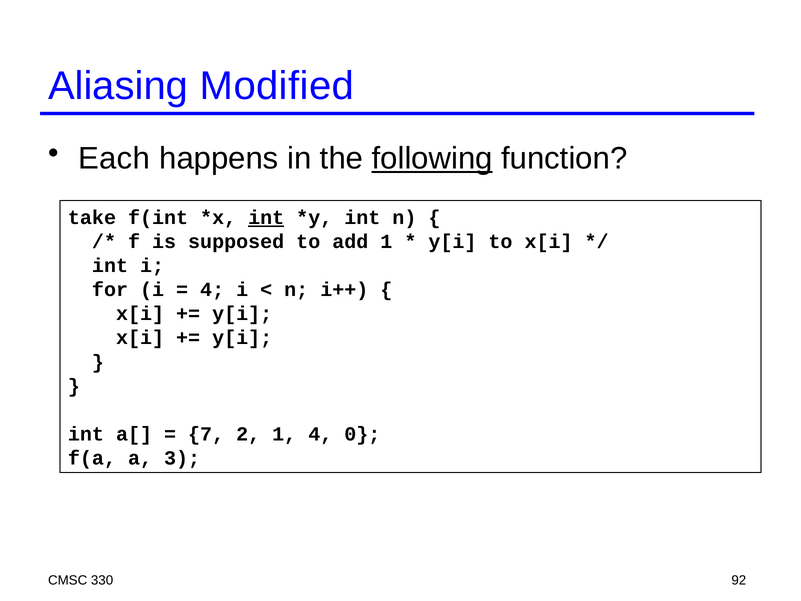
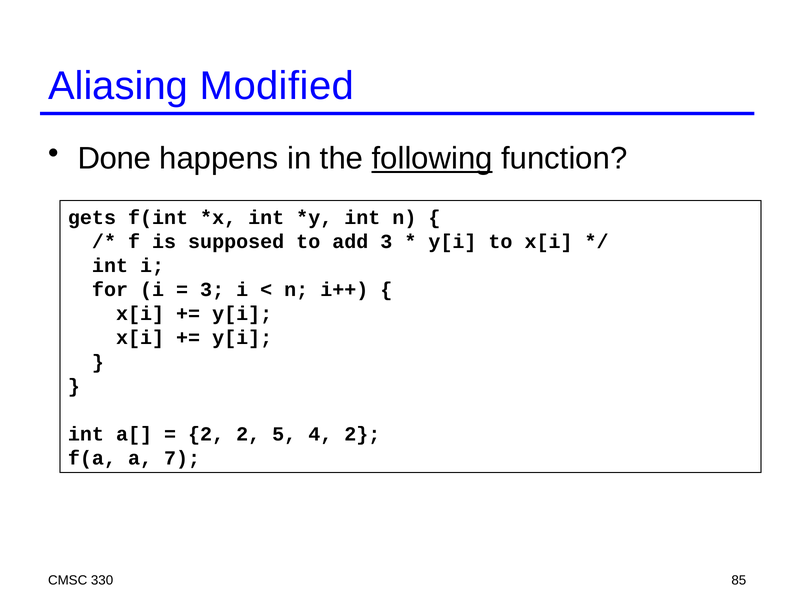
Each: Each -> Done (115, 158)
take: take -> gets (92, 218)
int underline: present -> none (266, 218)
add 1: 1 -> 3 (386, 242)
4: 4 -> 3 (212, 290)
7: 7 -> 2 (206, 434)
2 1: 1 -> 5 (284, 434)
4 0: 0 -> 2 (362, 434)
3: 3 -> 7 (182, 458)
92: 92 -> 85 (739, 580)
